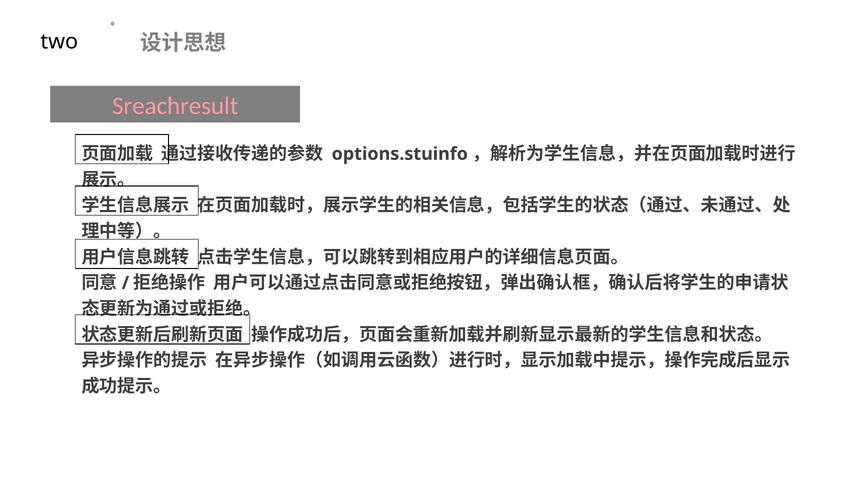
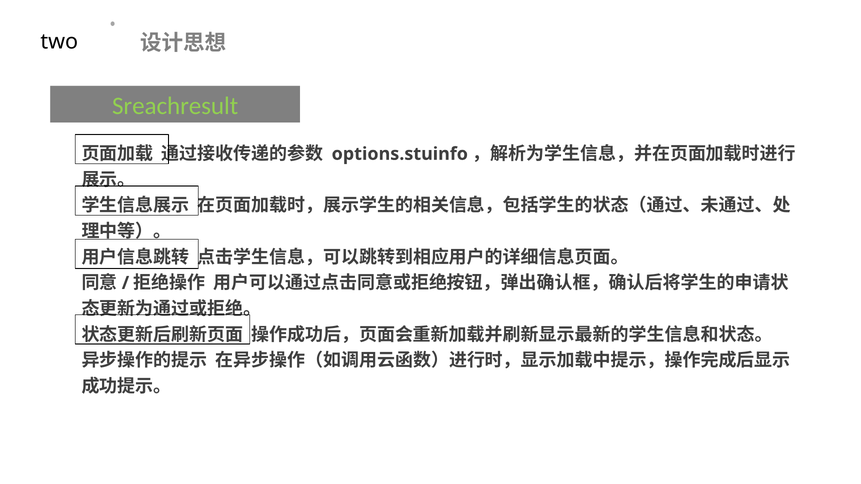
Sreachresult colour: pink -> light green (175, 106)
